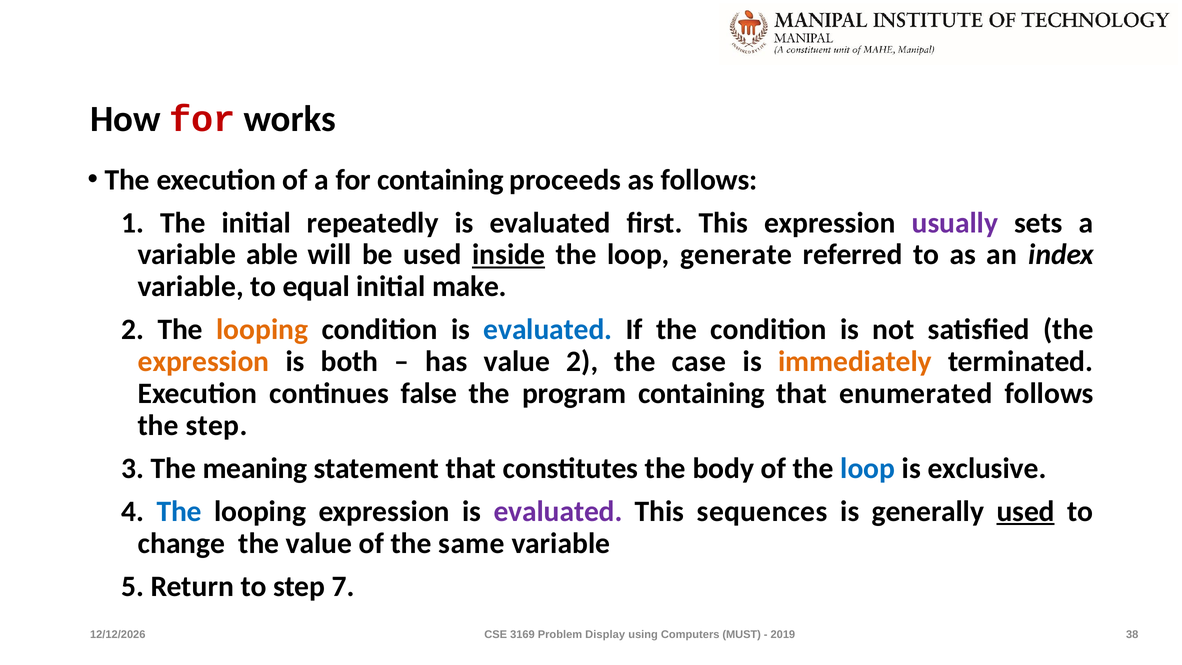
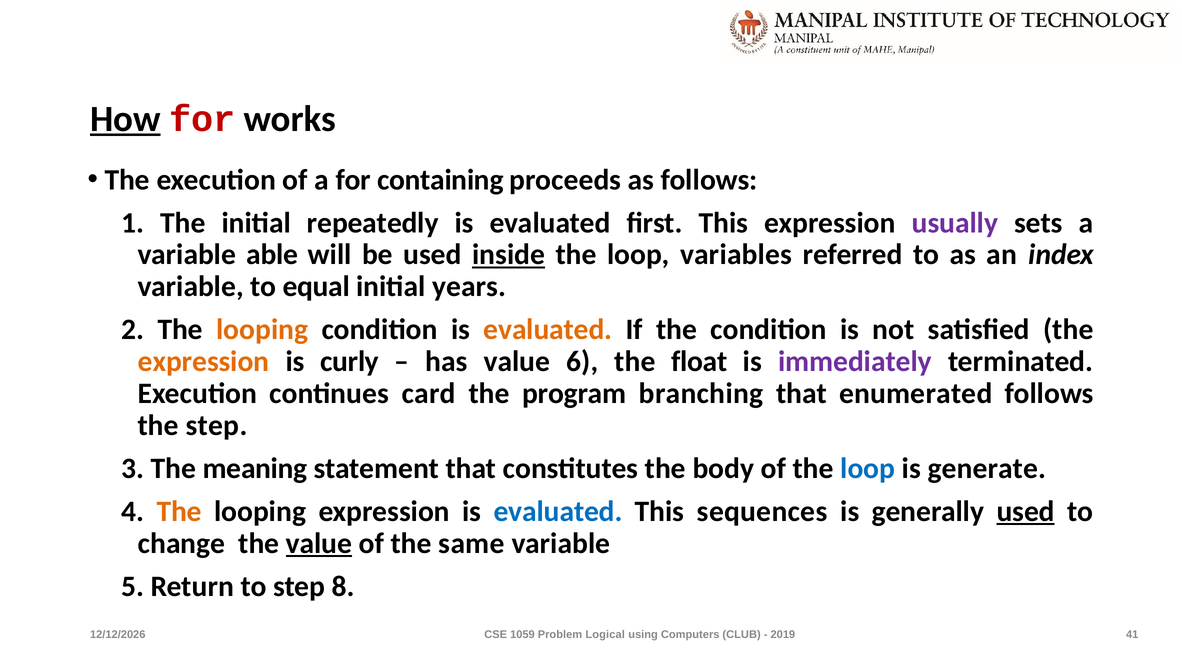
How underline: none -> present (125, 119)
generate: generate -> variables (736, 255)
make: make -> years (469, 287)
evaluated colour: blue -> orange (548, 330)
both: both -> curly (350, 361)
value 2: 2 -> 6 (582, 361)
case: case -> float (699, 361)
immediately colour: orange -> purple (855, 361)
false: false -> card (429, 393)
program containing: containing -> branching (701, 393)
exclusive: exclusive -> generate (987, 468)
The colour: blue -> orange (179, 511)
evaluated colour: purple -> blue (558, 511)
value underline: none -> present (319, 543)
7: 7 -> 8 (343, 586)
3169: 3169 -> 1059 (522, 635)
Display: Display -> Logical (605, 635)
MUST: MUST -> CLUB (742, 635)
38: 38 -> 41 (1132, 635)
